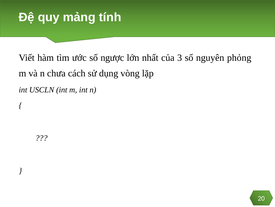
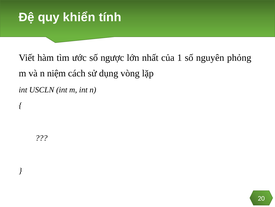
mảng: mảng -> khiển (79, 17)
3: 3 -> 1 (180, 58)
chưa: chưa -> niệm (56, 73)
